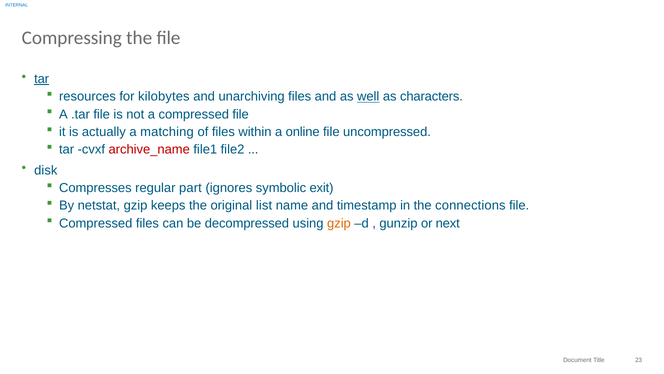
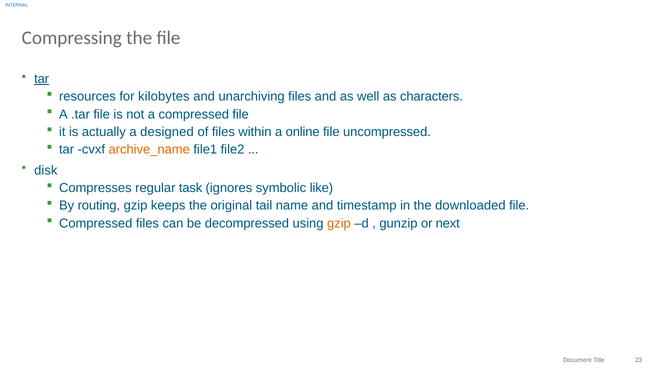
well underline: present -> none (368, 96)
matching: matching -> designed (167, 132)
archive_name colour: red -> orange (149, 149)
part: part -> task (191, 188)
exit: exit -> like (321, 188)
netstat: netstat -> routing (99, 205)
list: list -> tail (264, 205)
connections: connections -> downloaded (470, 205)
